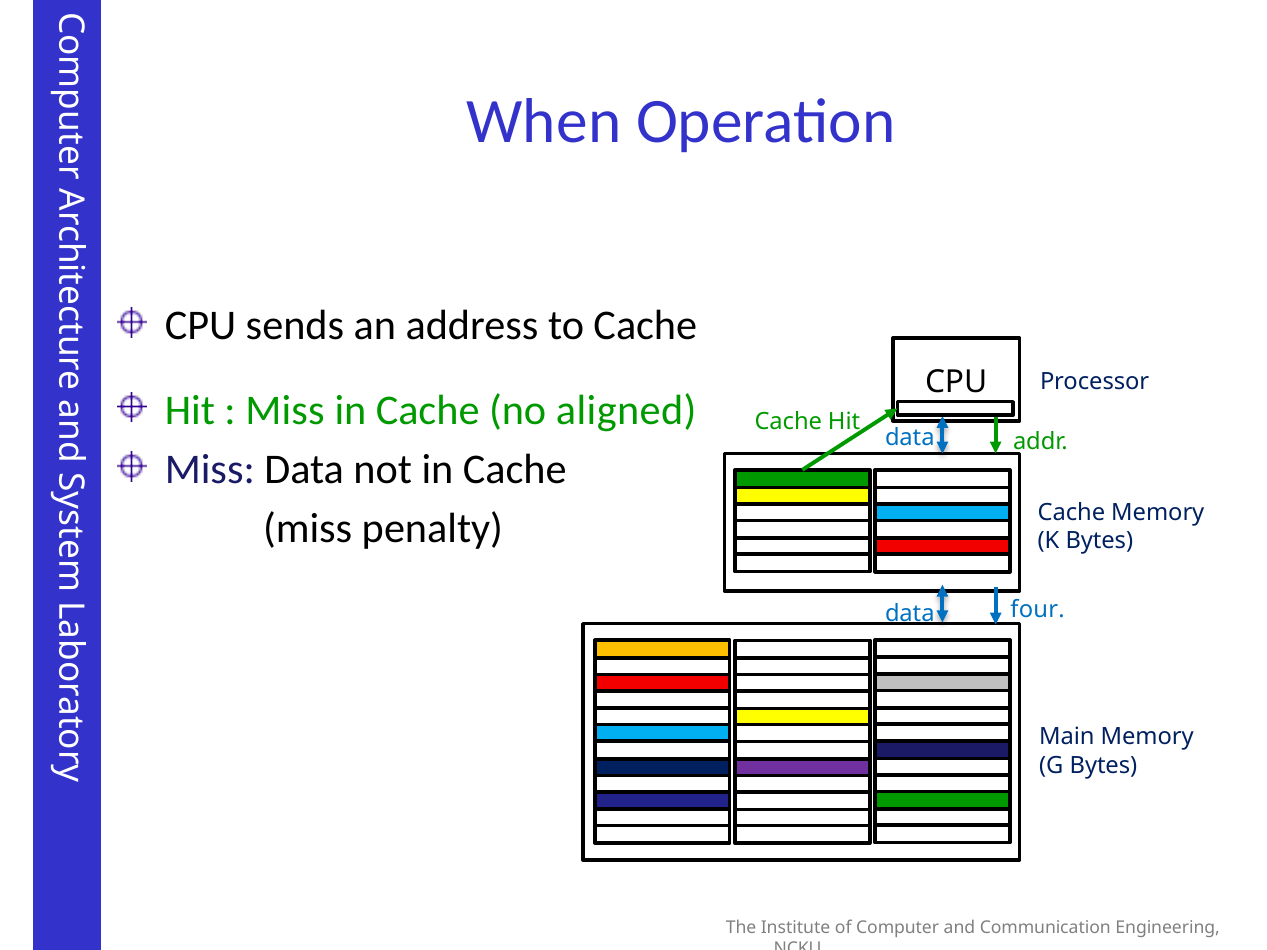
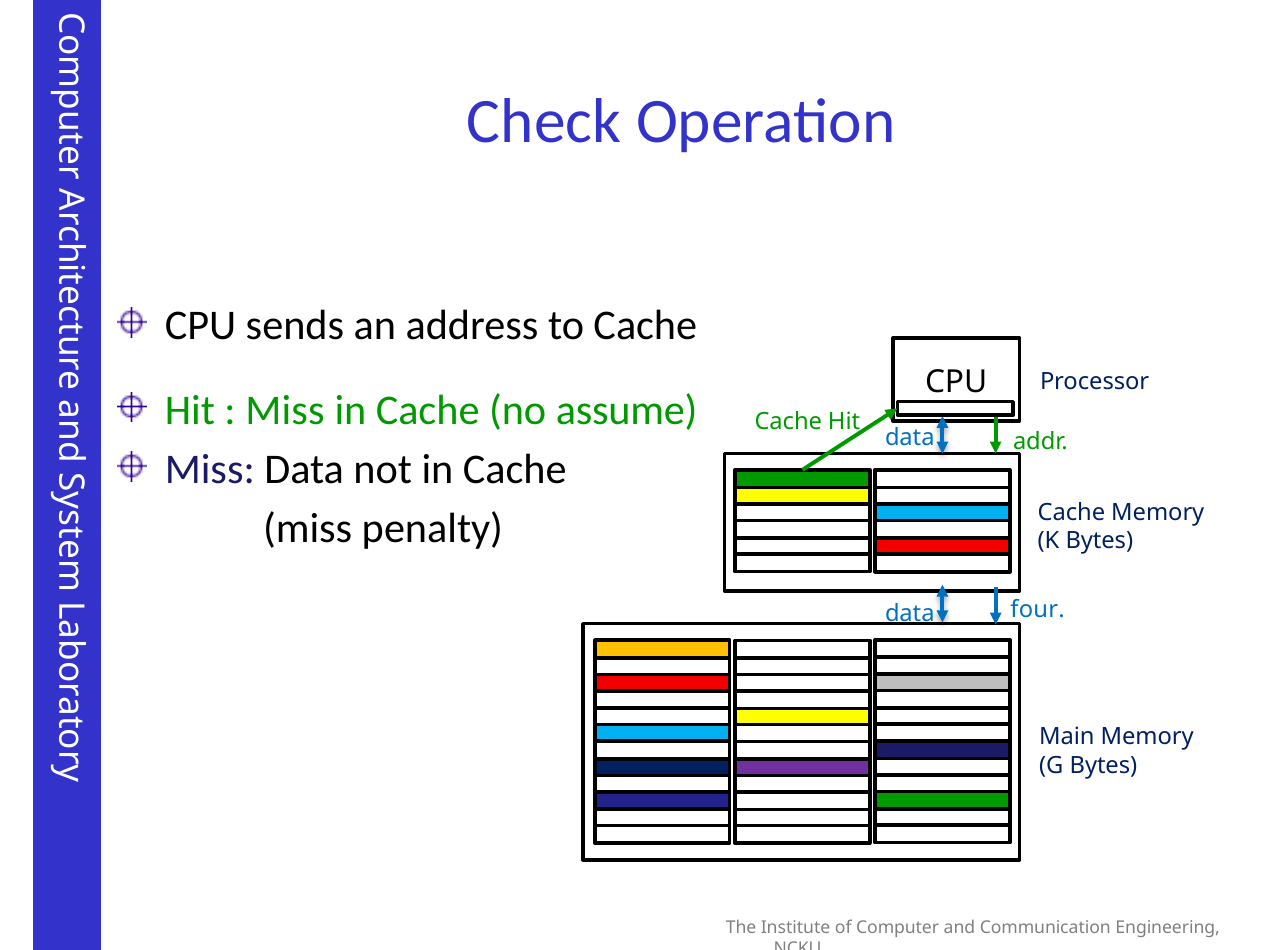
When: When -> Check (544, 121)
aligned: aligned -> assume (627, 410)
